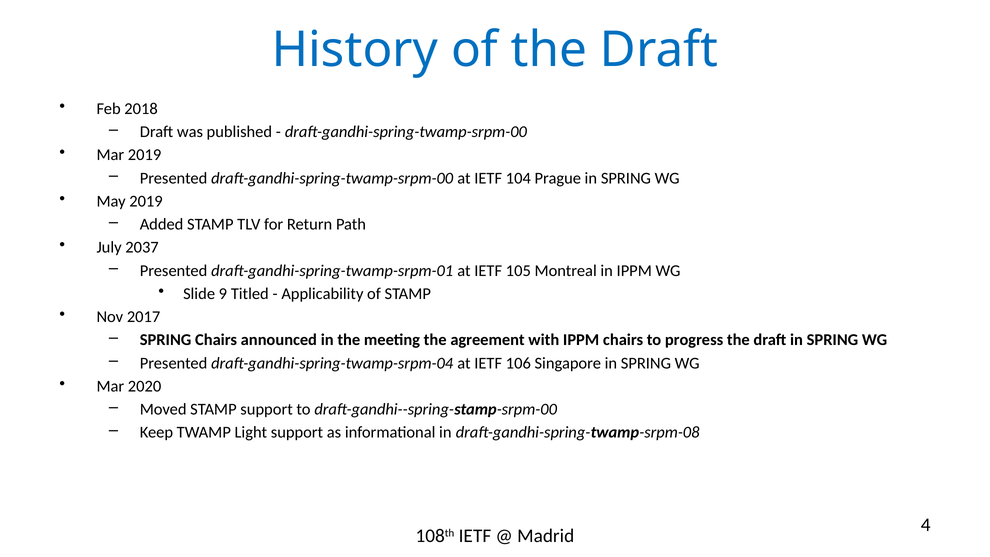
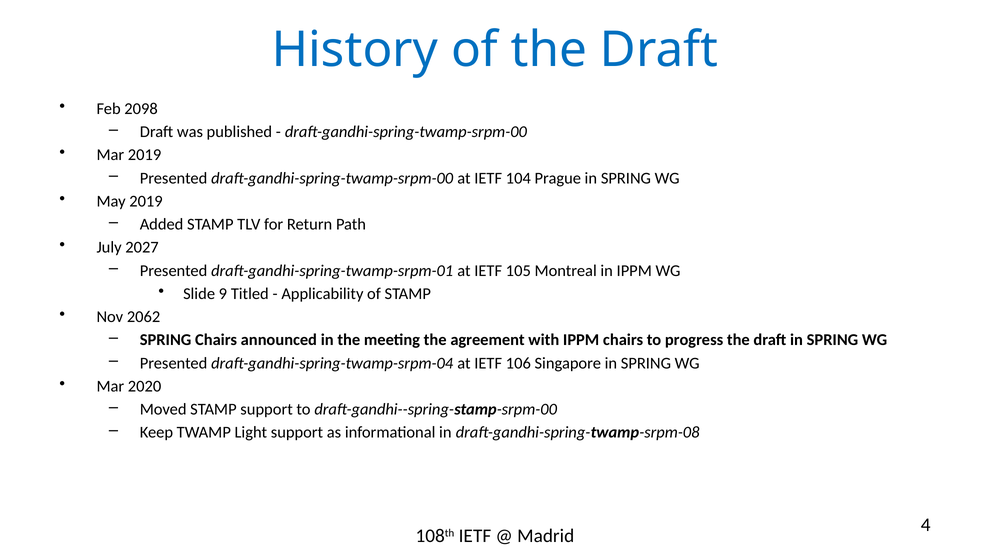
2018: 2018 -> 2098 (141, 109)
2037: 2037 -> 2027 (142, 247)
2017: 2017 -> 2062 (144, 317)
